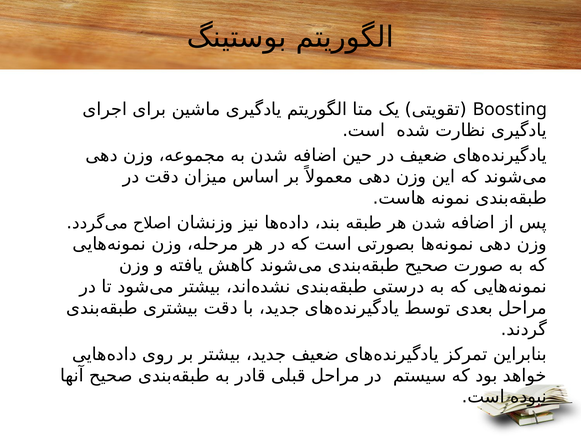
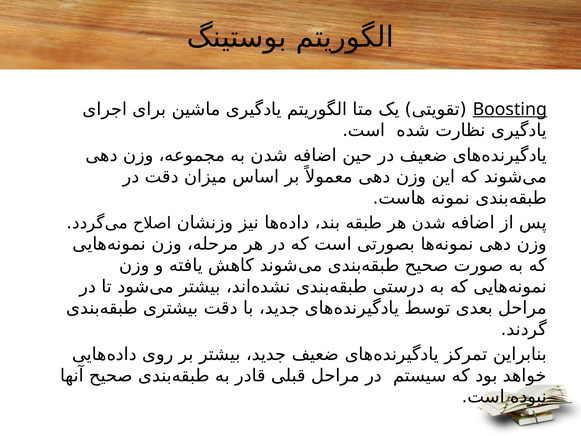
Boosting underline: none -> present (510, 109)
